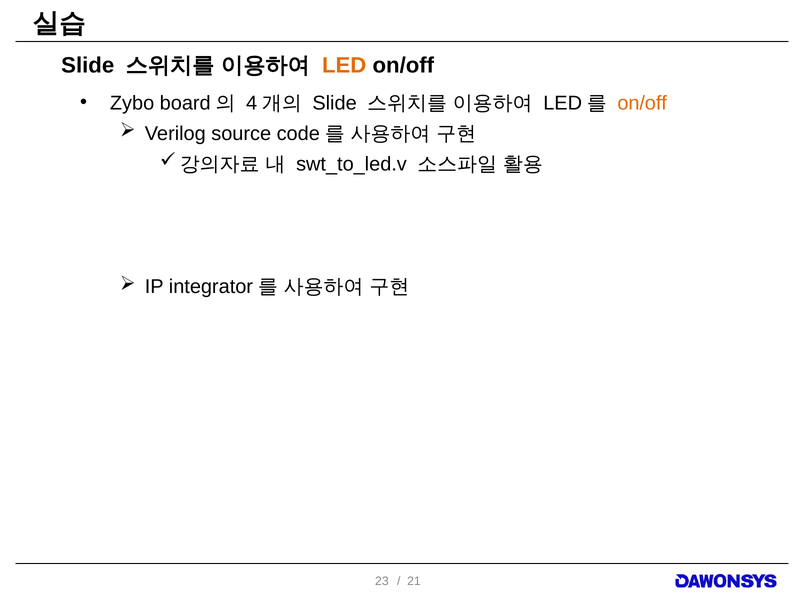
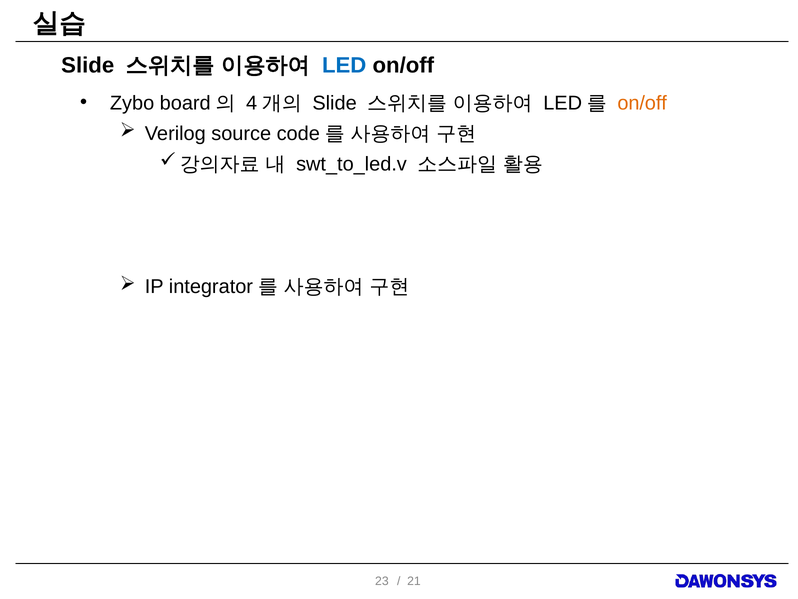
LED colour: orange -> blue (344, 65)
